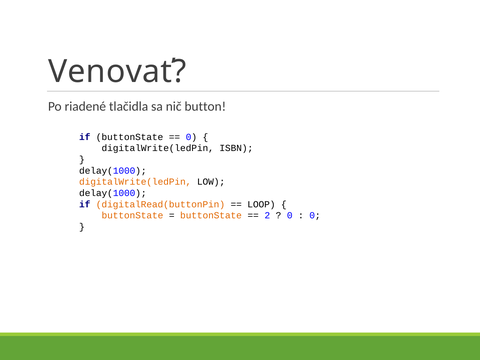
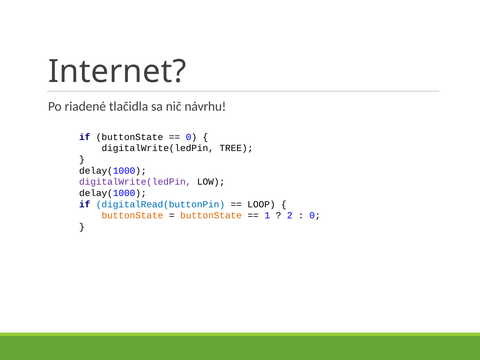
Venovať: Venovať -> Internet (117, 72)
button: button -> návrhu (205, 106)
ISBN: ISBN -> TREE (236, 148)
digitalWrite(ledPin colour: orange -> purple (135, 182)
digitalRead(buttonPin colour: orange -> blue (160, 204)
2: 2 -> 1 (267, 215)
0: 0 -> 2 (290, 215)
